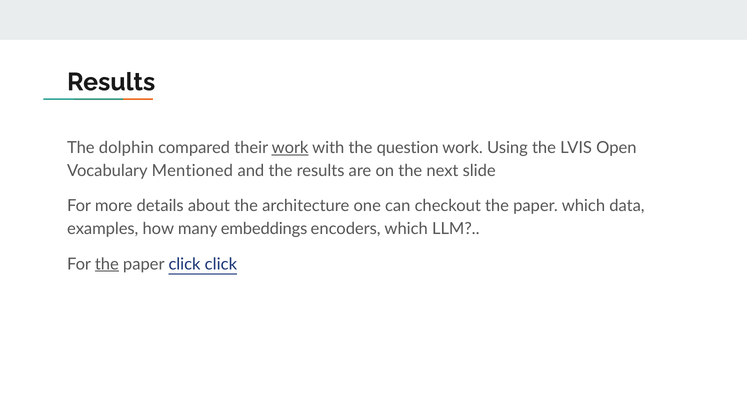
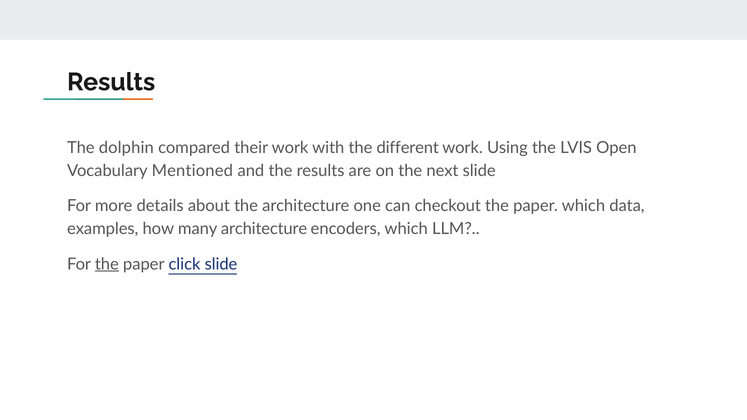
work underline: present -> none (290, 148)
question: question -> different (408, 148)
many embeddings: embeddings -> architecture (264, 229)
click click: click -> slide (221, 264)
